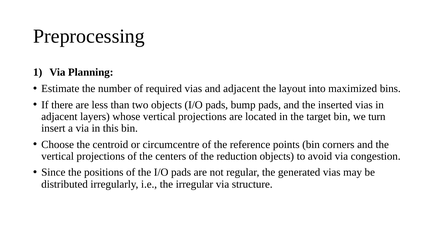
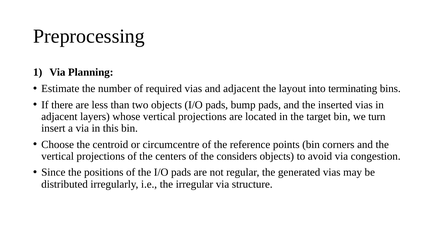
maximized: maximized -> terminating (353, 89)
reduction: reduction -> considers (237, 157)
